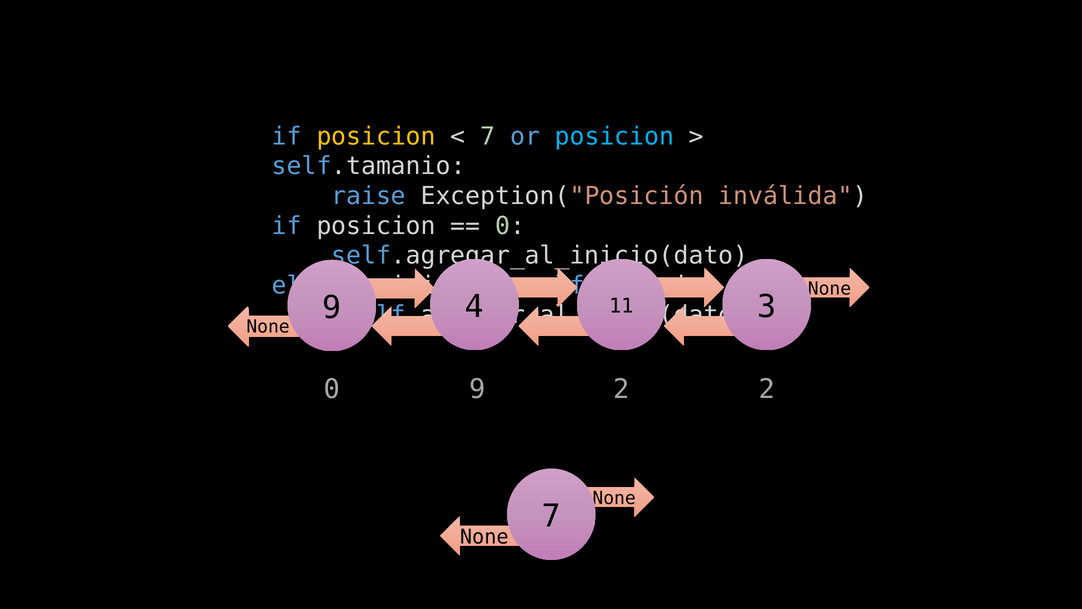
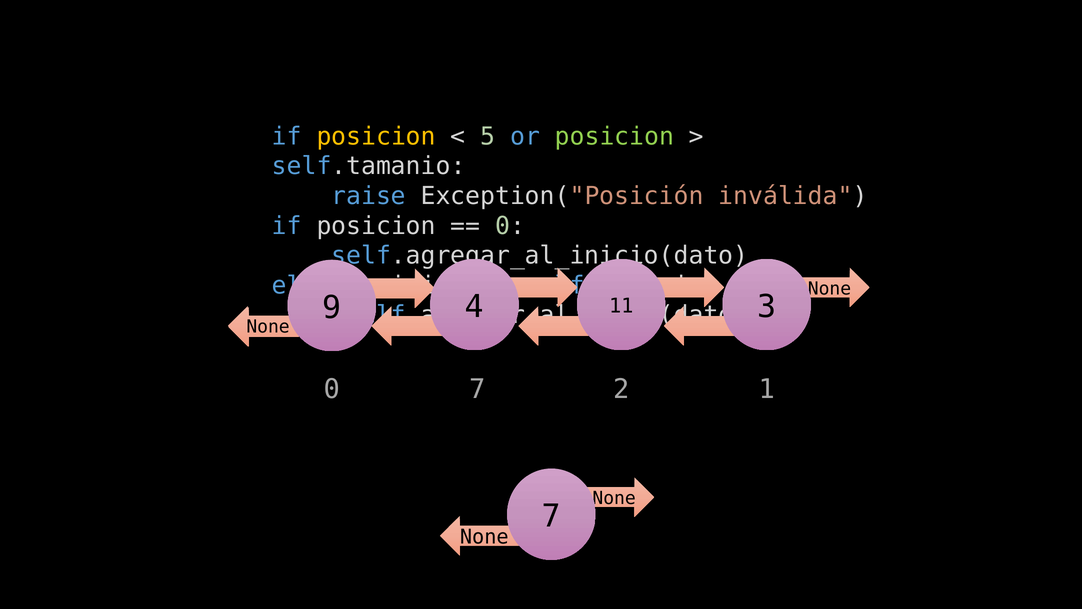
7: 7 -> 5 (488, 136)
posicion colour: light blue -> light green (614, 136)
0 9: 9 -> 7 (478, 389)
2 2: 2 -> 1 (767, 389)
